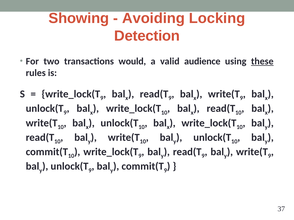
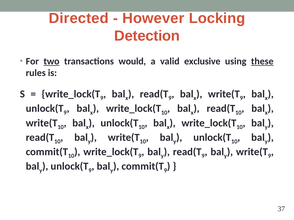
Showing: Showing -> Directed (79, 18)
Avoiding: Avoiding -> However (153, 18)
two underline: none -> present (52, 61)
audience: audience -> exclusive (202, 61)
